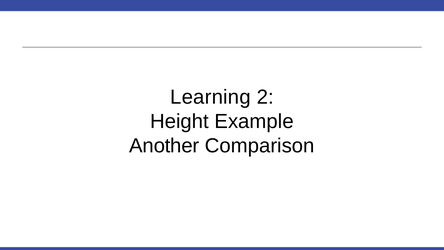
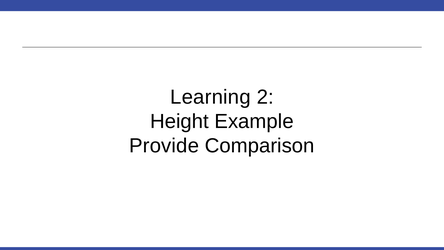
Another: Another -> Provide (164, 146)
